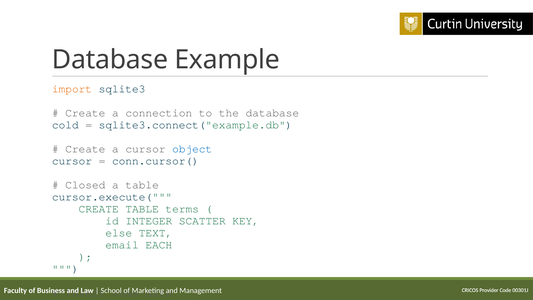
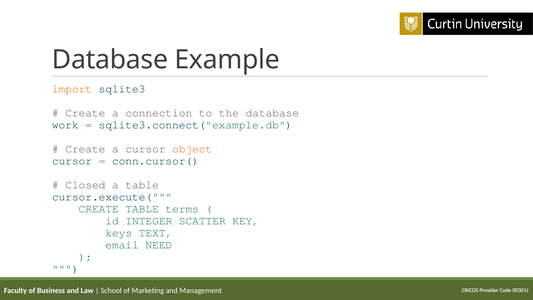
cold: cold -> work (65, 125)
object colour: blue -> orange (192, 149)
else: else -> keys (119, 233)
EACH: EACH -> NEED (159, 245)
